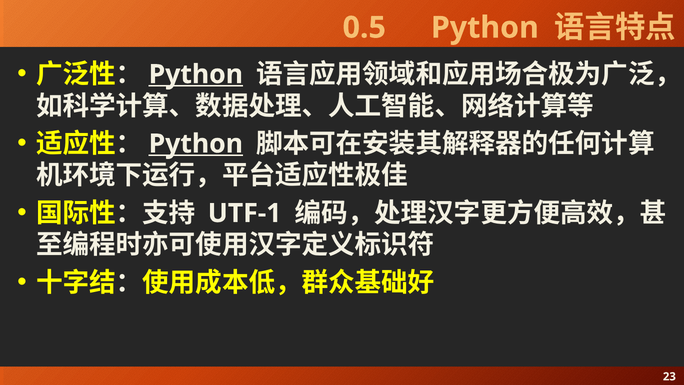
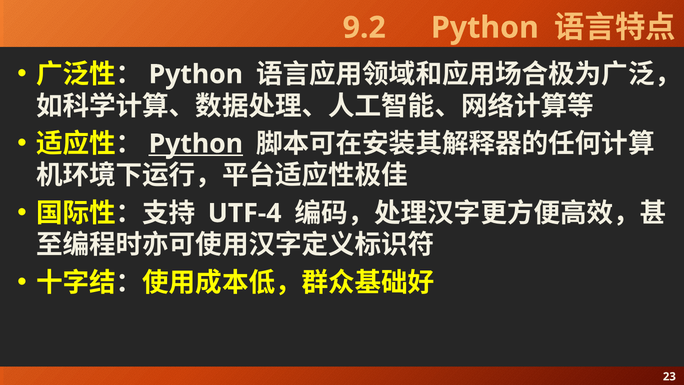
0.5: 0.5 -> 9.2 (364, 28)
Python underline: present -> none (196, 74)
UTF-1: UTF-1 -> UTF-4 (245, 213)
